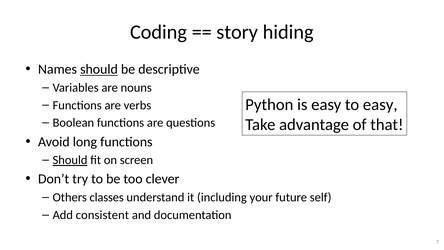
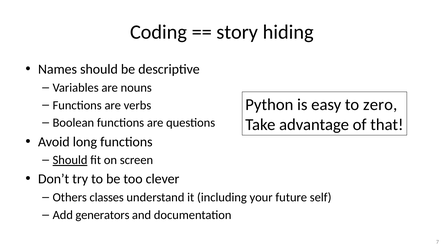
should underline: present -> none (99, 69)
to easy: easy -> zero (380, 105)
consistent: consistent -> generators (102, 215)
